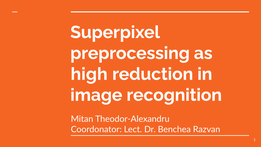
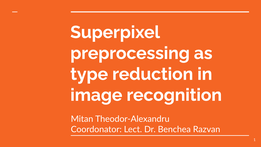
high: high -> type (89, 74)
